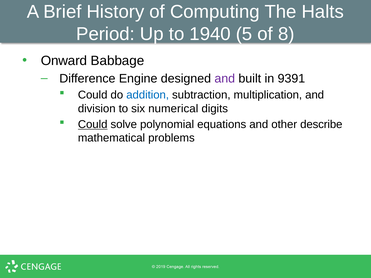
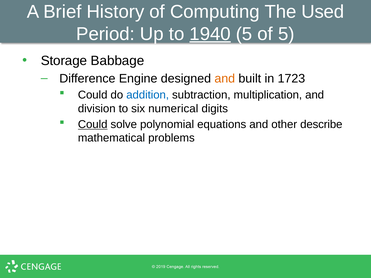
Halts: Halts -> Used (323, 12)
1940 underline: none -> present (210, 34)
of 8: 8 -> 5 (286, 34)
Onward: Onward -> Storage (64, 61)
and colour: purple -> orange (225, 79)
9391: 9391 -> 1723 (291, 79)
